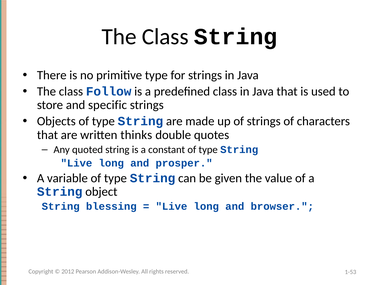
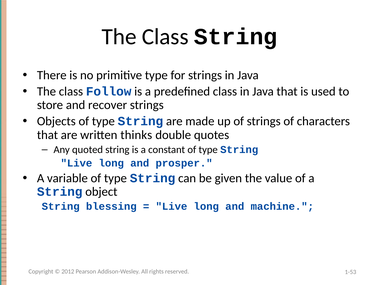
specific: specific -> recover (108, 105)
browser: browser -> machine (282, 206)
